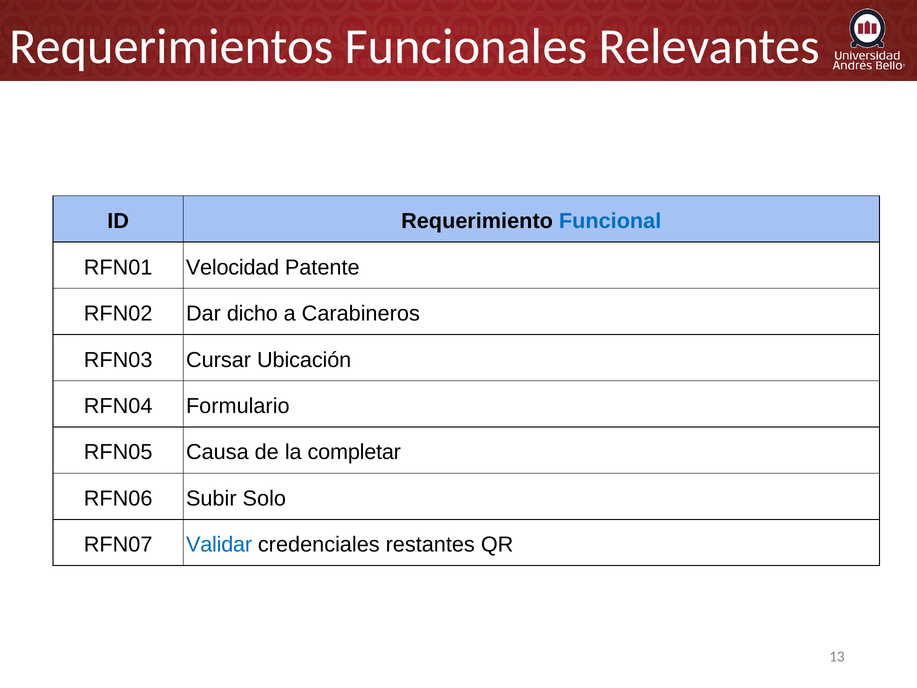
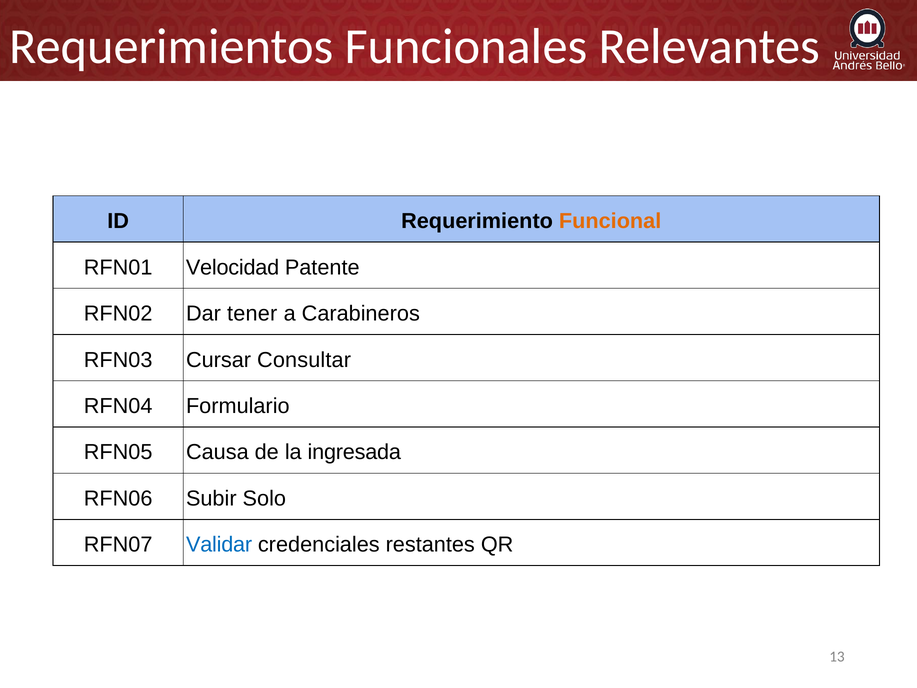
Funcional colour: blue -> orange (610, 221)
dicho: dicho -> tener (252, 314)
Ubicación: Ubicación -> Consultar (304, 360)
completar: completar -> ingresada (354, 452)
